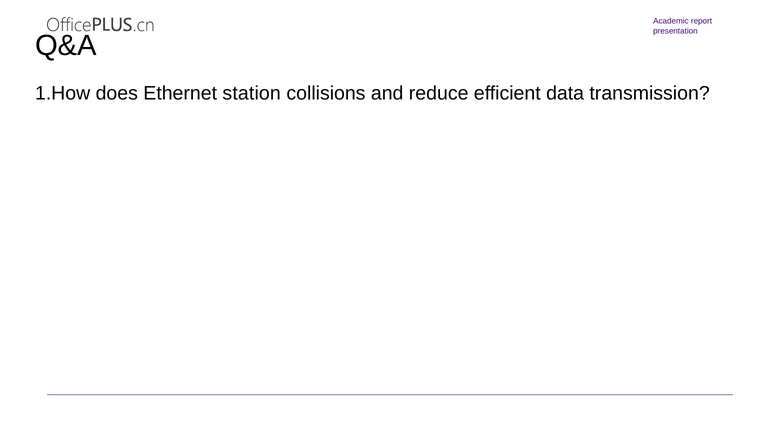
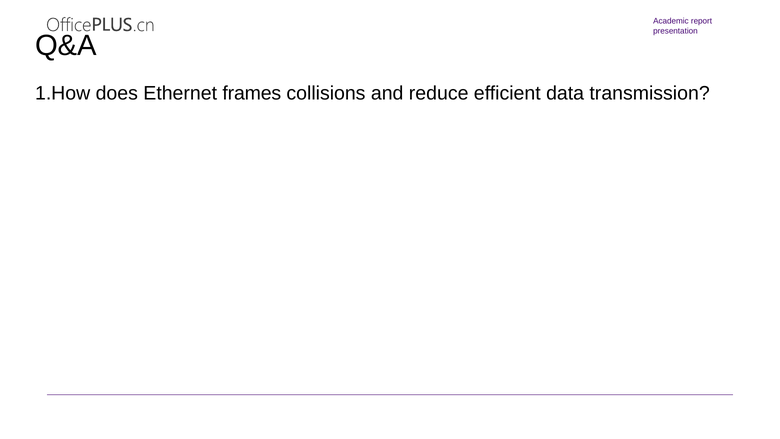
station: station -> frames (252, 93)
